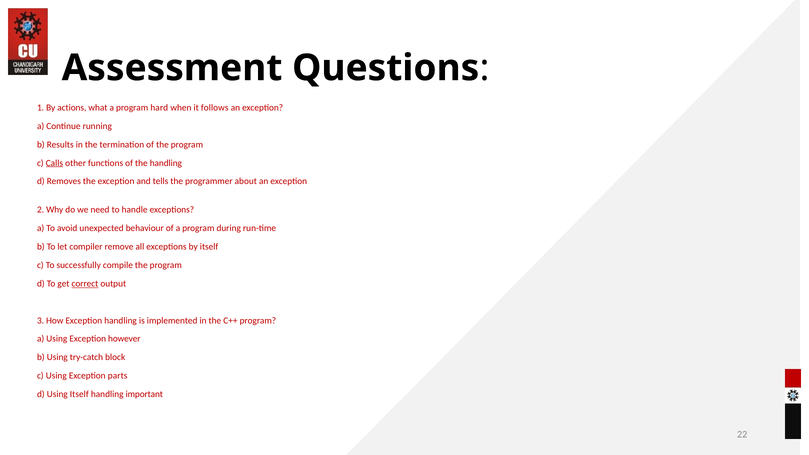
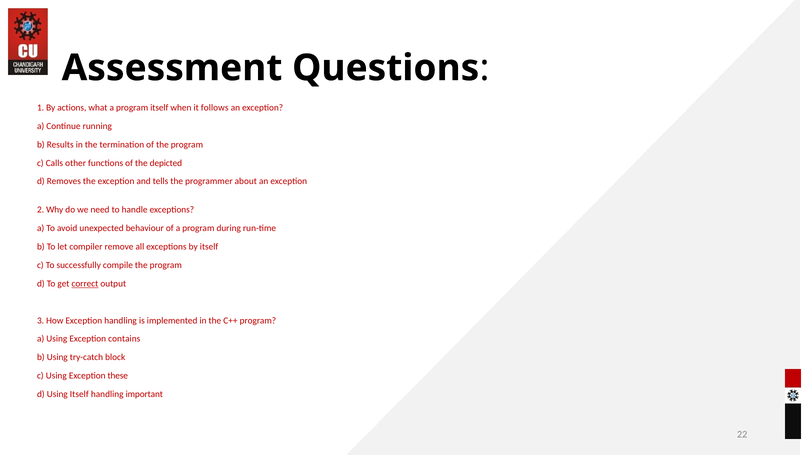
program hard: hard -> itself (159, 108)
Calls underline: present -> none (54, 163)
the handling: handling -> depicted (166, 163)
however: however -> contains (124, 339)
parts: parts -> these (118, 376)
